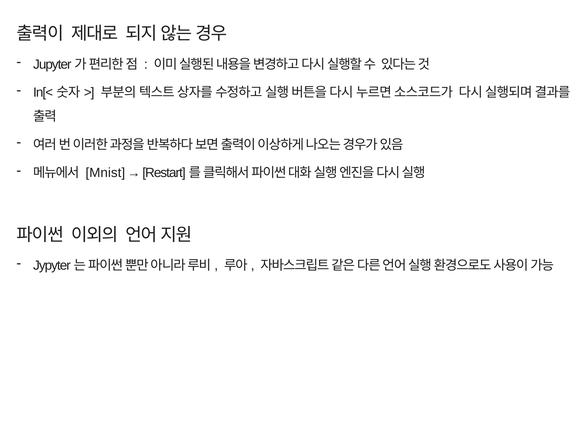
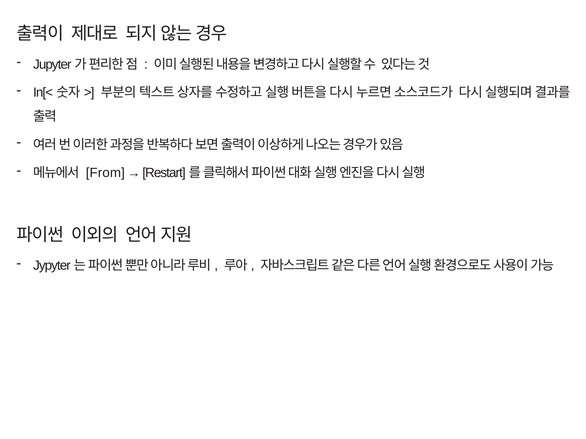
Mnist: Mnist -> From (105, 173)
